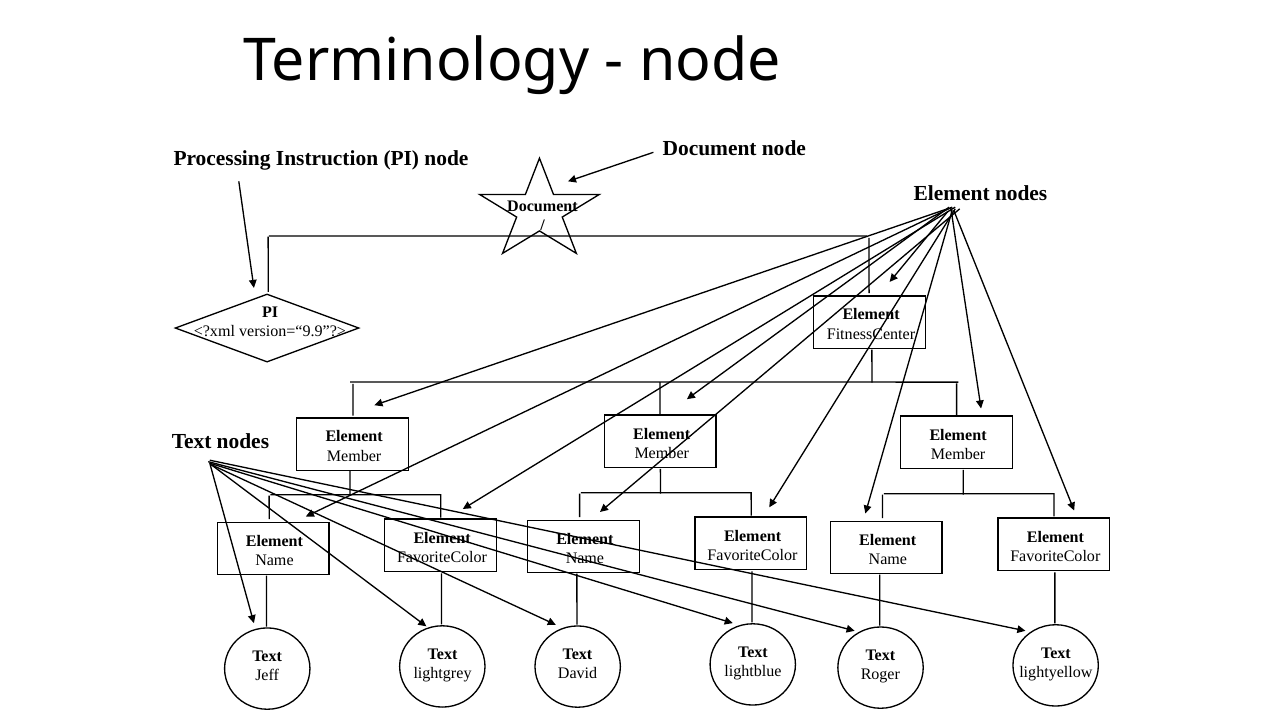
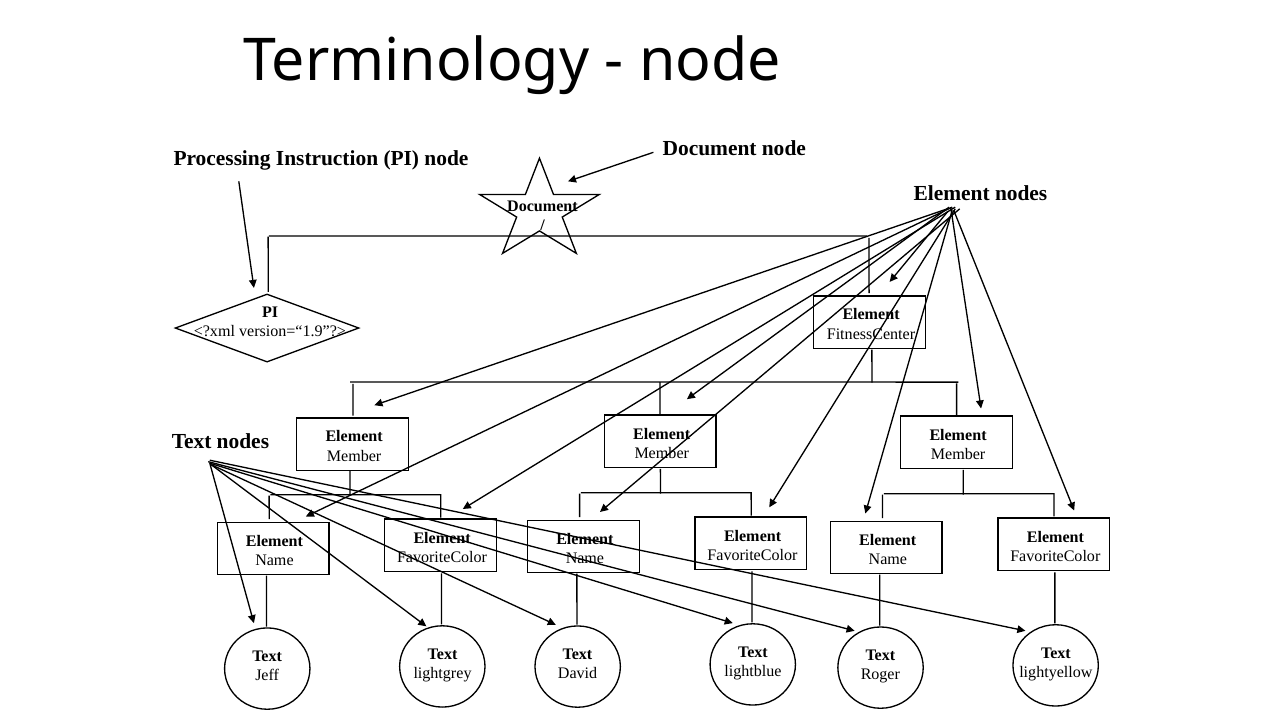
version=“9.9”?>: version=“9.9”?> -> version=“1.9”?> (293, 331)
